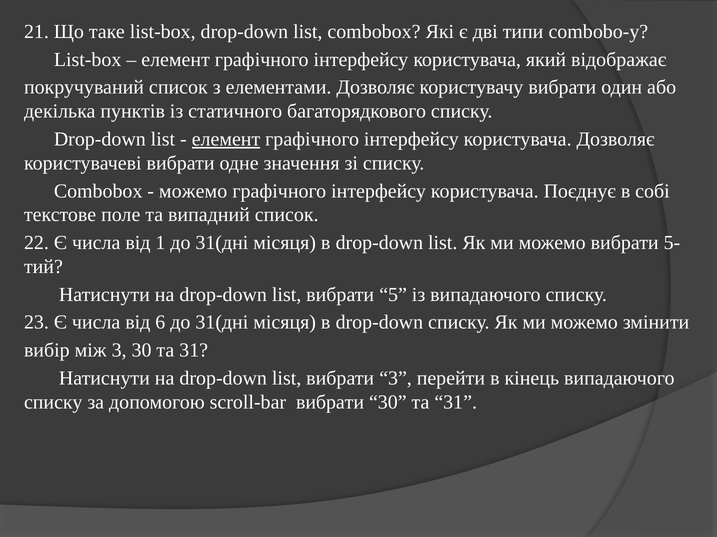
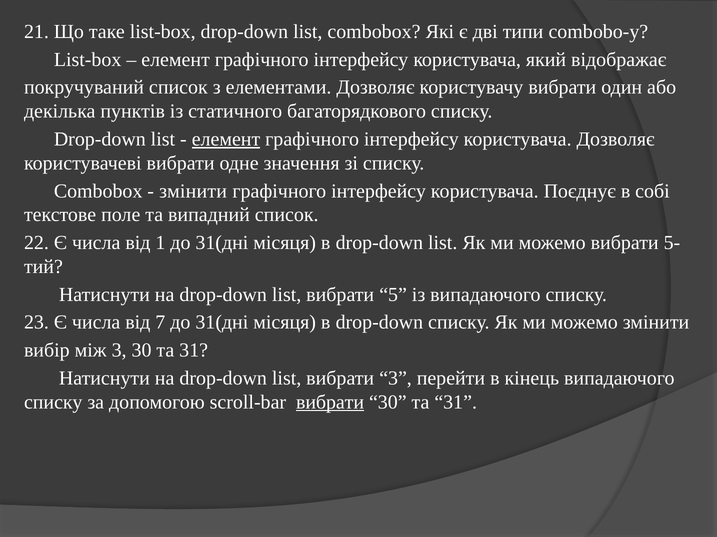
можемо: можемо -> змінити (193, 191)
6: 6 -> 7 (160, 323)
вибрати underline: none -> present (330, 403)
